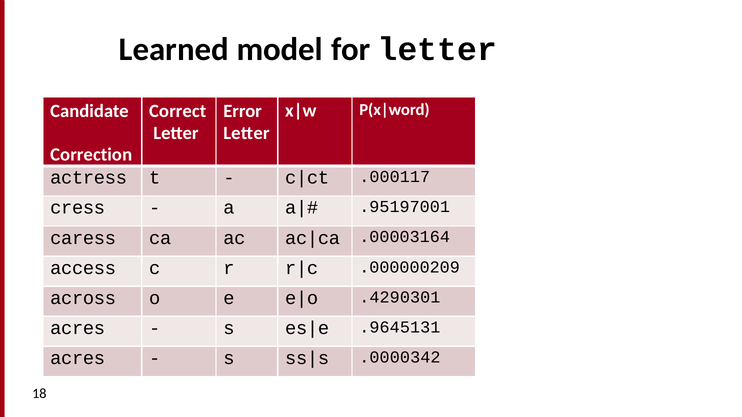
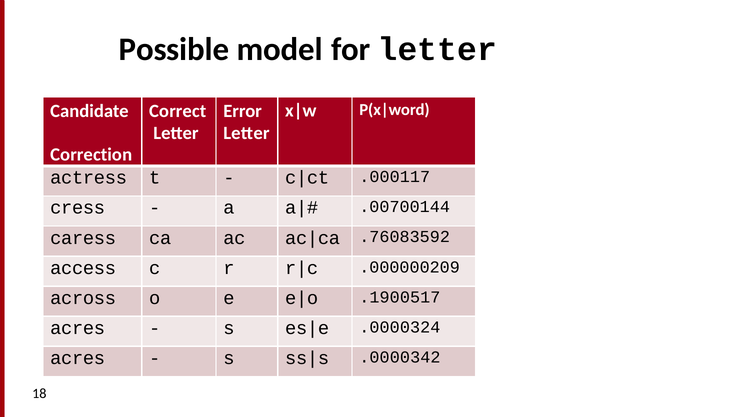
Learned: Learned -> Possible (174, 49)
.95197001: .95197001 -> .00700144 (405, 207)
.00003164: .00003164 -> .76083592 (405, 237)
.4290301: .4290301 -> .1900517 (400, 297)
.9645131: .9645131 -> .0000324 (400, 327)
